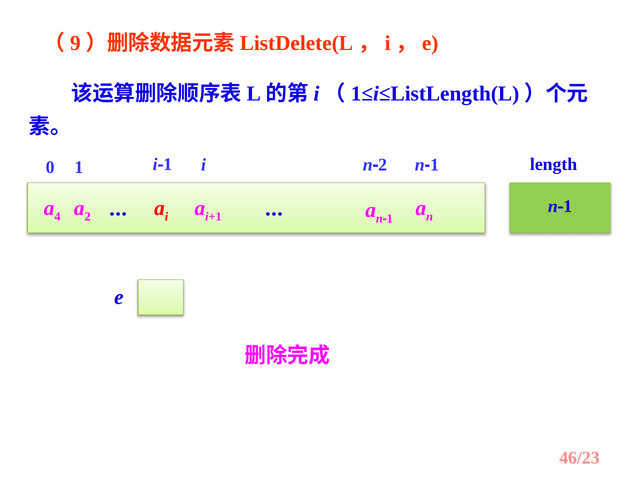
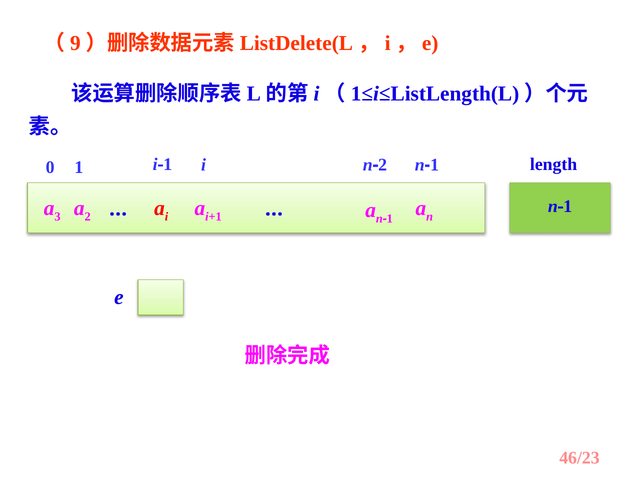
4: 4 -> 3 (58, 216)
